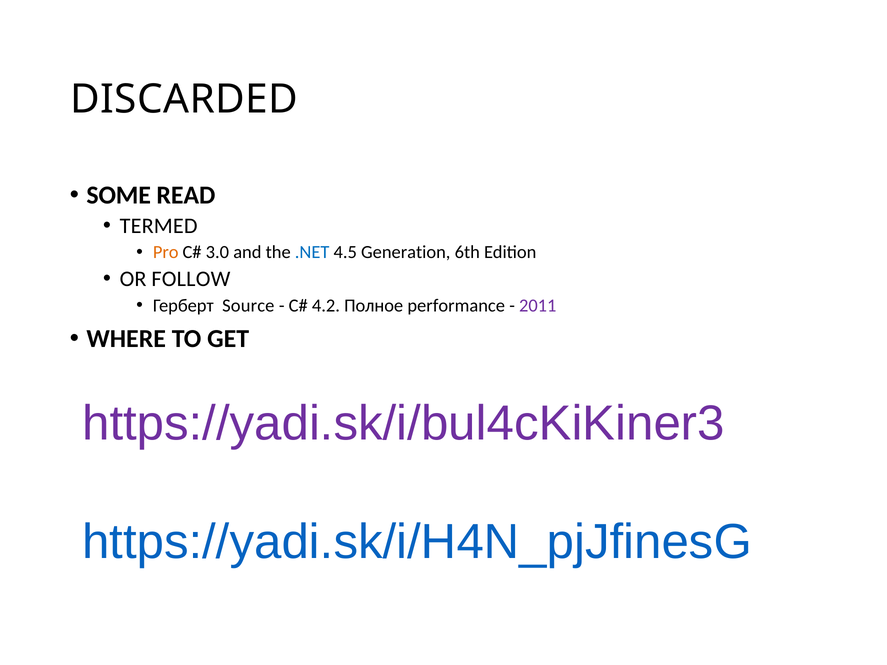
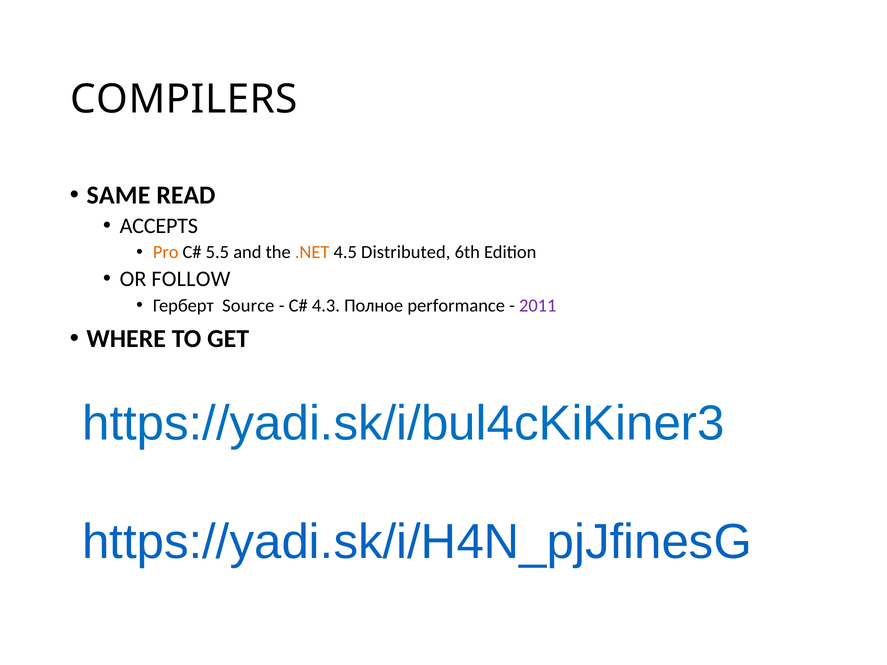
DISCARDED: DISCARDED -> COMPILERS (184, 99)
SOME: SOME -> SAME (118, 195)
TERMED: TERMED -> ACCEPTS (159, 226)
3.0: 3.0 -> 5.5 (217, 252)
.NET colour: blue -> orange (312, 252)
Generation: Generation -> Distributed (406, 252)
4.2: 4.2 -> 4.3 (326, 306)
https://yadi.sk/i/bul4cKiKiner3 colour: purple -> blue (403, 424)
